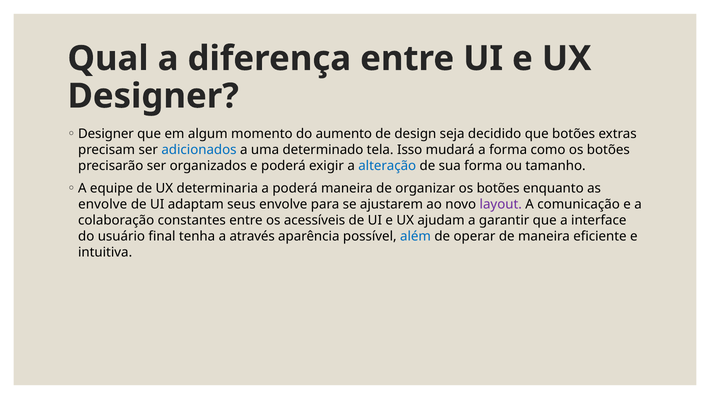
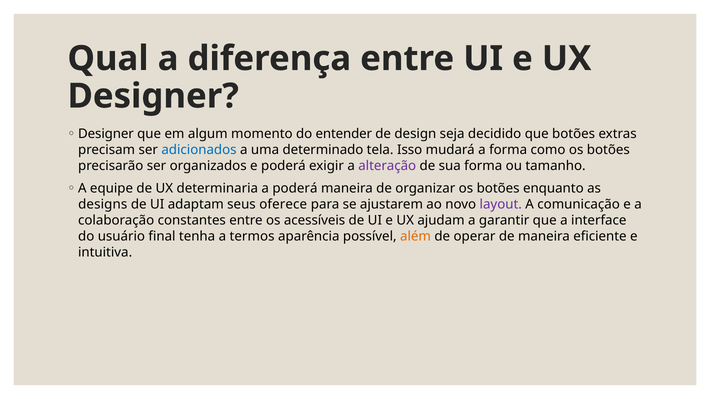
aumento: aumento -> entender (344, 134)
alteração colour: blue -> purple (387, 166)
envolve: envolve -> designs (103, 205)
seus envolve: envolve -> oferece (283, 205)
através: através -> termos (252, 237)
além colour: blue -> orange (416, 237)
